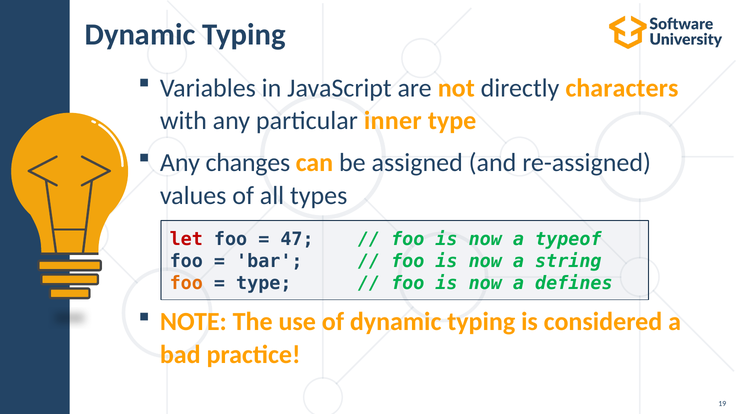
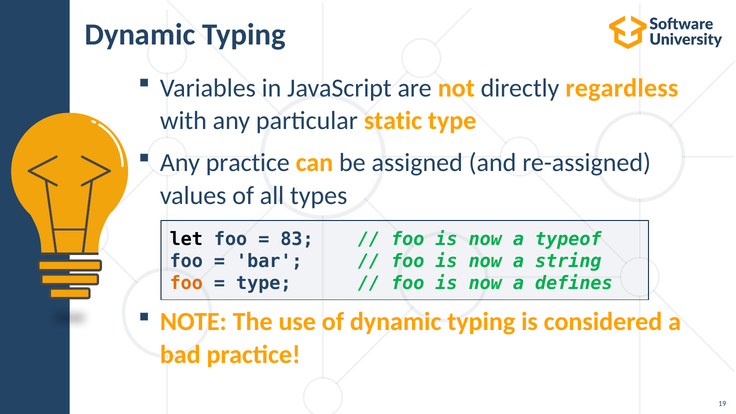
characters: characters -> regardless (622, 88)
inner: inner -> static (393, 121)
Any changes: changes -> practice (248, 163)
let colour: red -> black (186, 239)
47: 47 -> 83 (297, 239)
